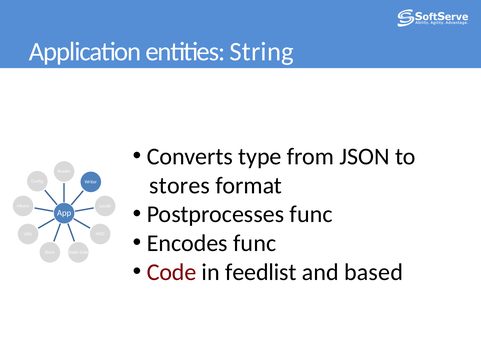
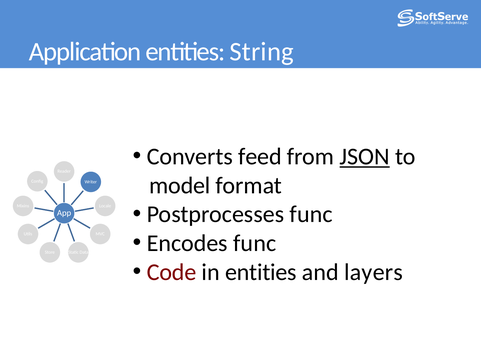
type: type -> feed (260, 156)
JSON underline: none -> present (365, 156)
stores: stores -> model (180, 185)
in feedlist: feedlist -> entities (261, 272)
based: based -> layers (374, 272)
